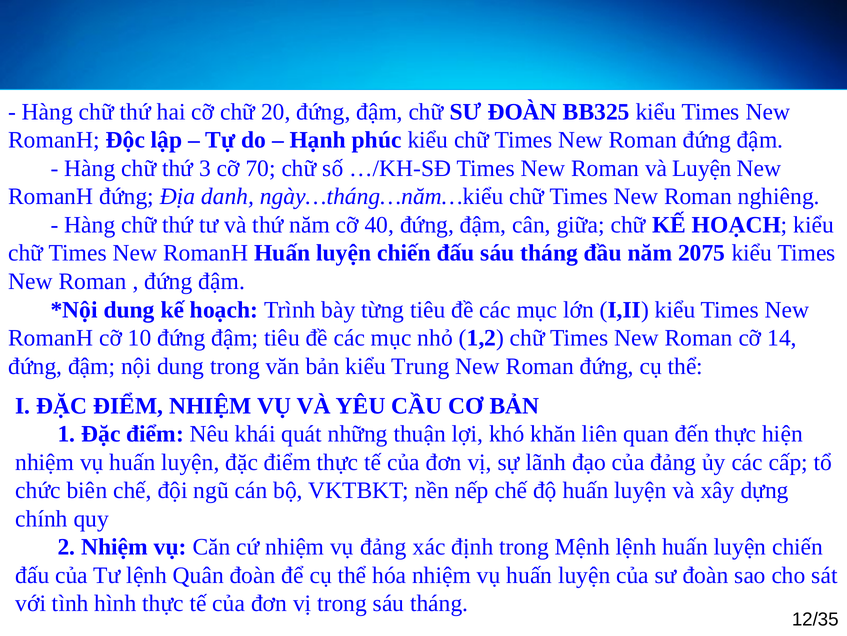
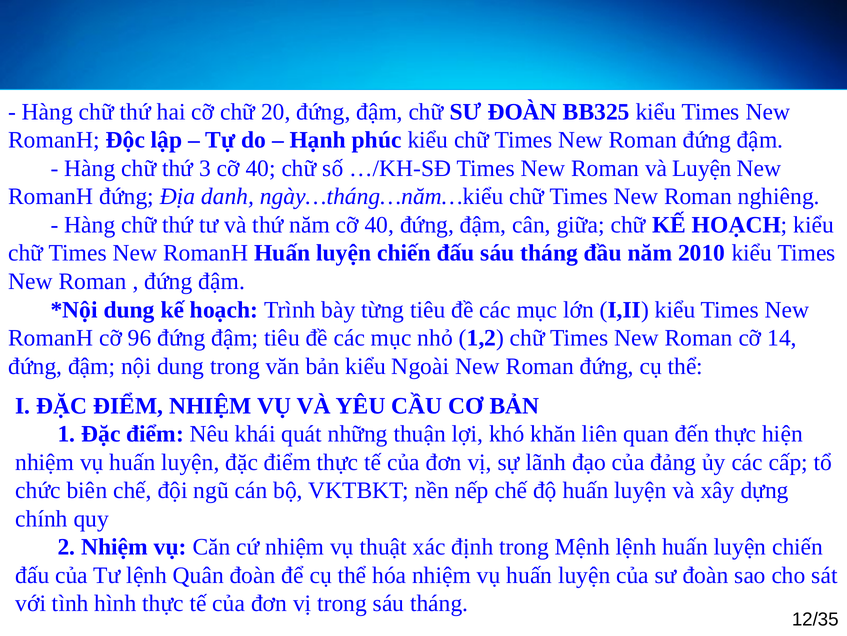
3 cỡ 70: 70 -> 40 (261, 168)
2075: 2075 -> 2010 (702, 253)
10: 10 -> 96 (140, 338)
Trung: Trung -> Ngoài (420, 366)
vụ đảng: đảng -> thuật (383, 547)
